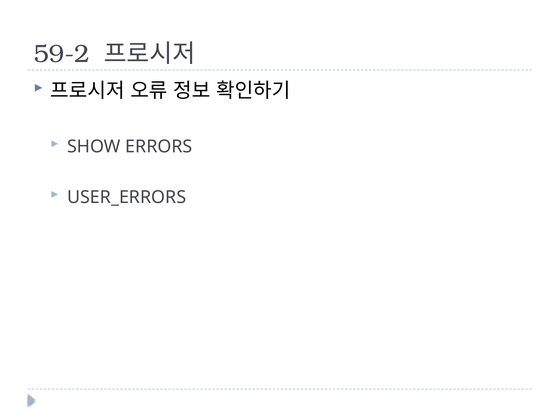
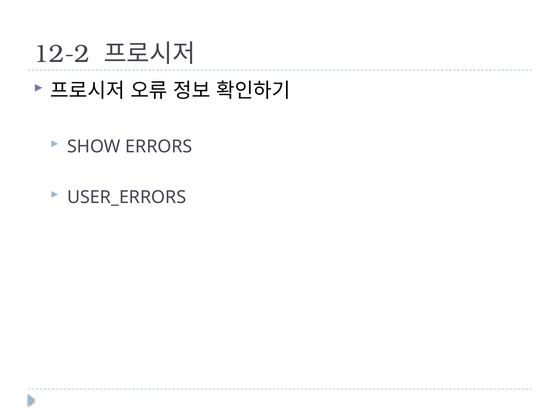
59-2: 59-2 -> 12-2 (62, 54)
